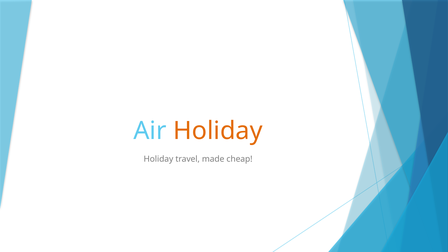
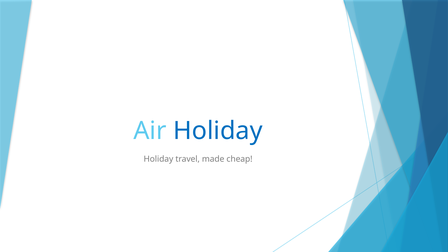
Holiday colour: orange -> blue (218, 131)
